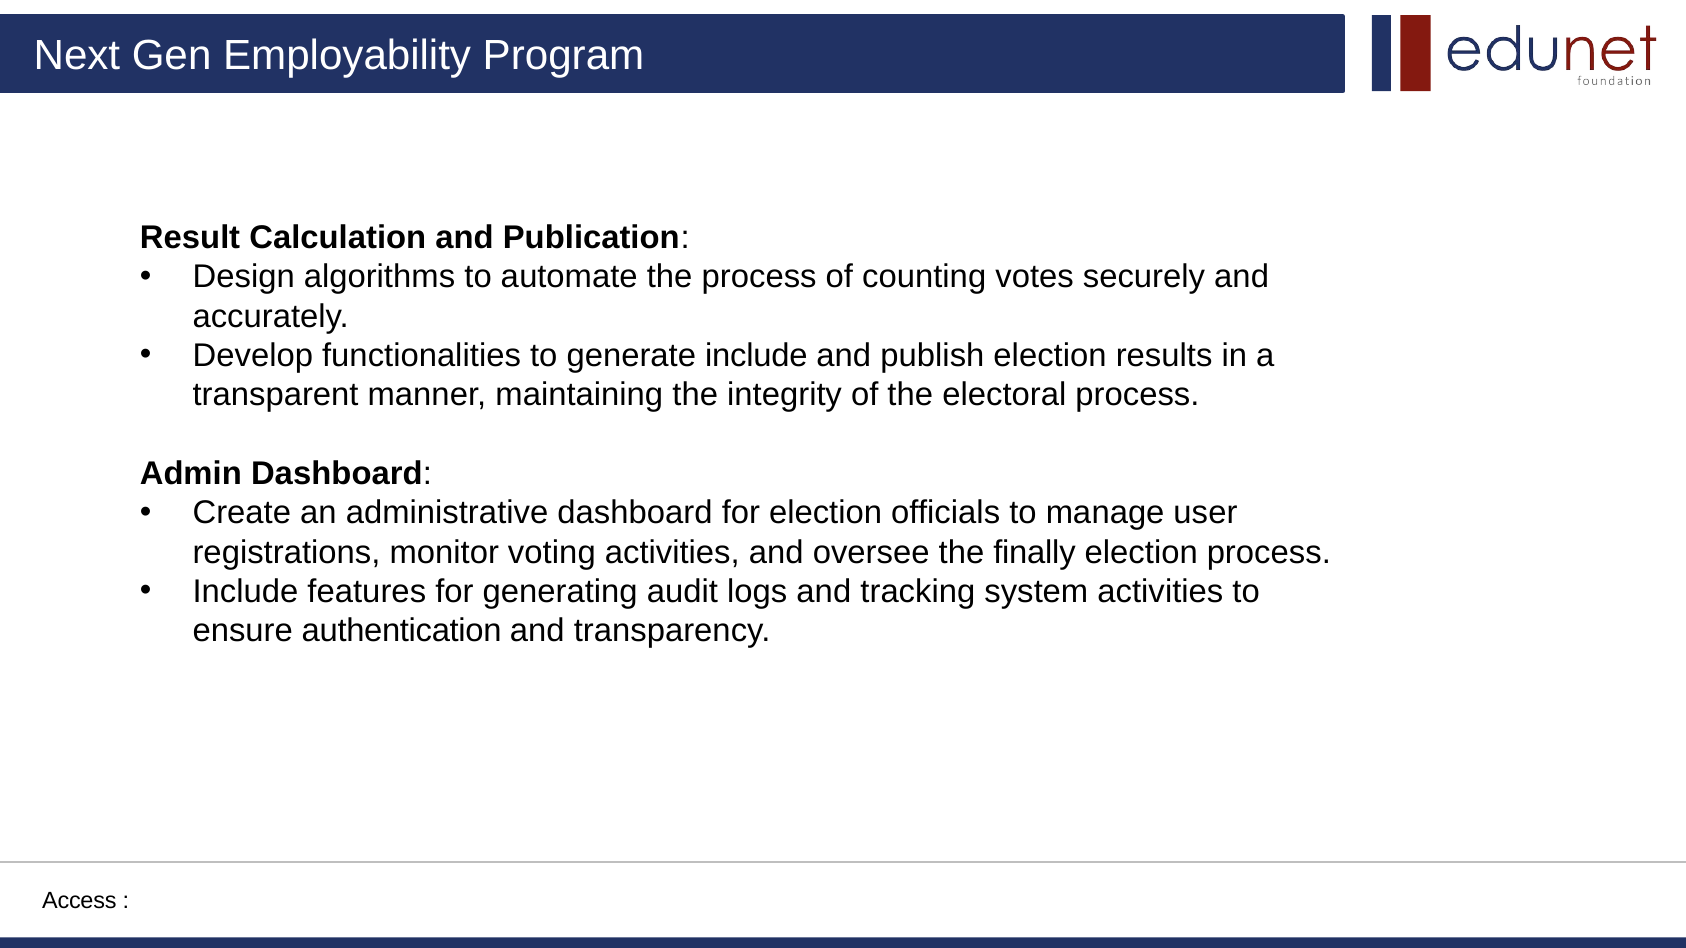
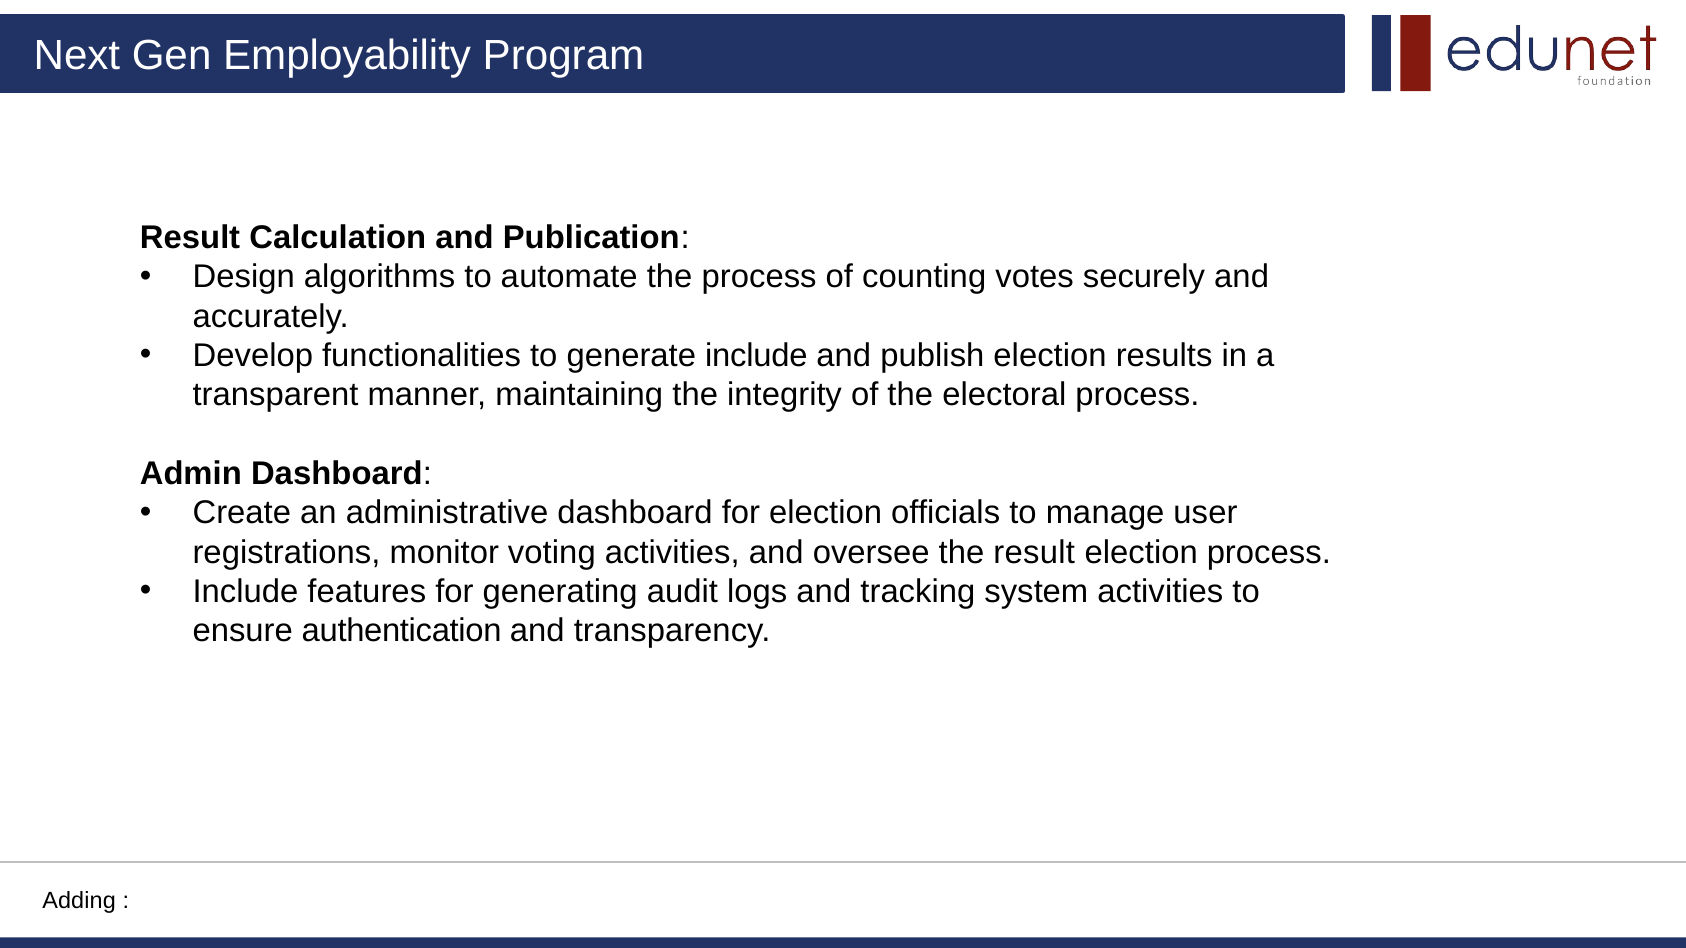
the finally: finally -> result (1034, 553)
Access: Access -> Adding (79, 902)
